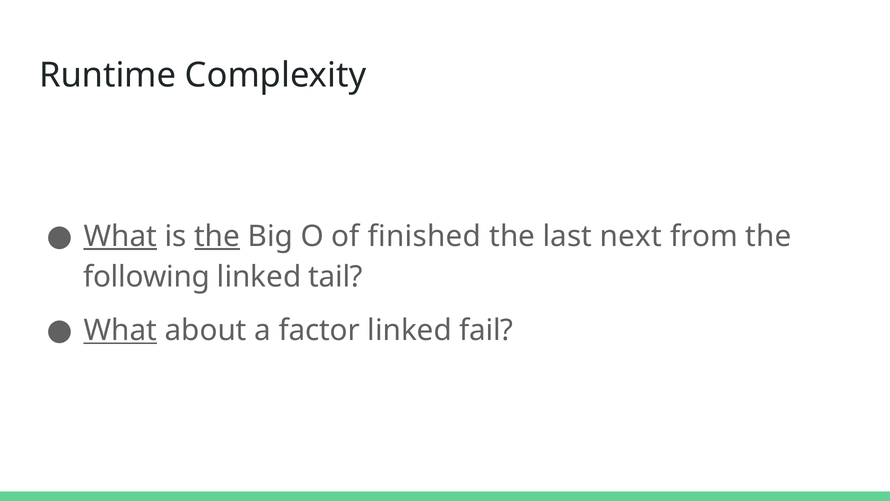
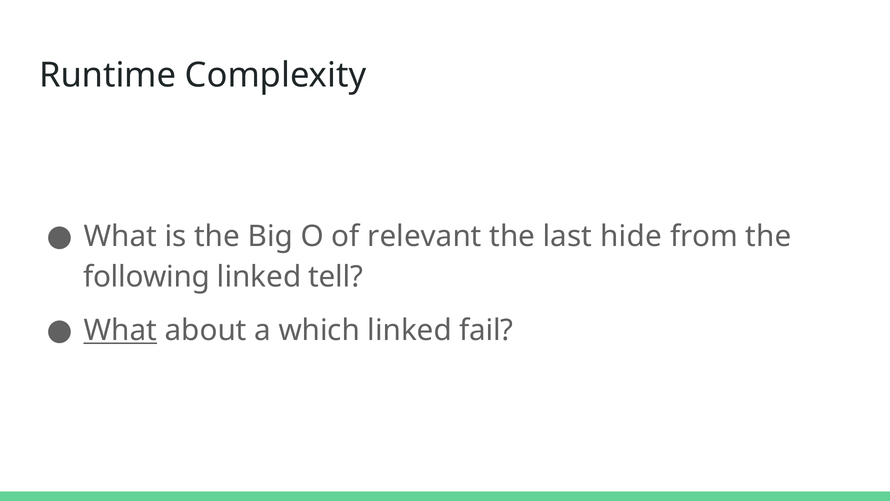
What underline: present -> none (120, 236)
the underline: present -> none (217, 236)
finished: finished -> relevant (425, 236)
next: next -> hide (631, 236)
tail: tail -> tell (336, 277)
factor: factor -> which (319, 330)
